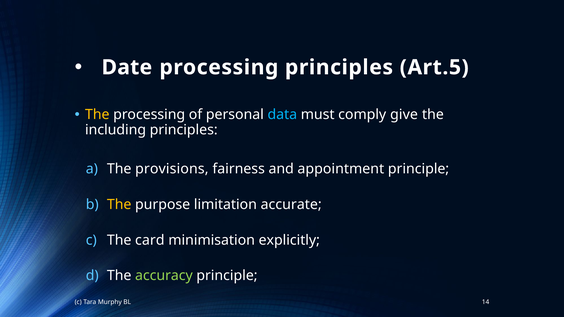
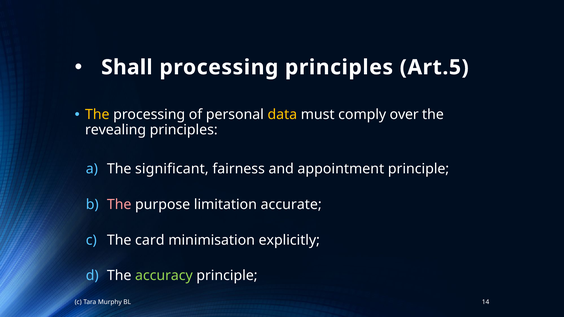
Date: Date -> Shall (127, 67)
data colour: light blue -> yellow (282, 115)
give: give -> over (404, 115)
including: including -> revealing (116, 130)
provisions: provisions -> significant (172, 169)
The colour: yellow -> pink (119, 205)
